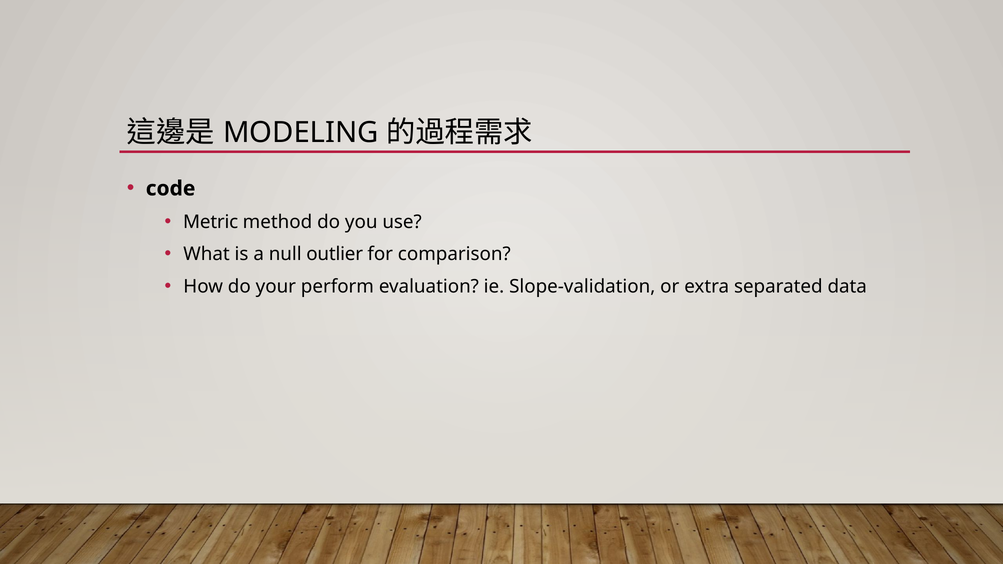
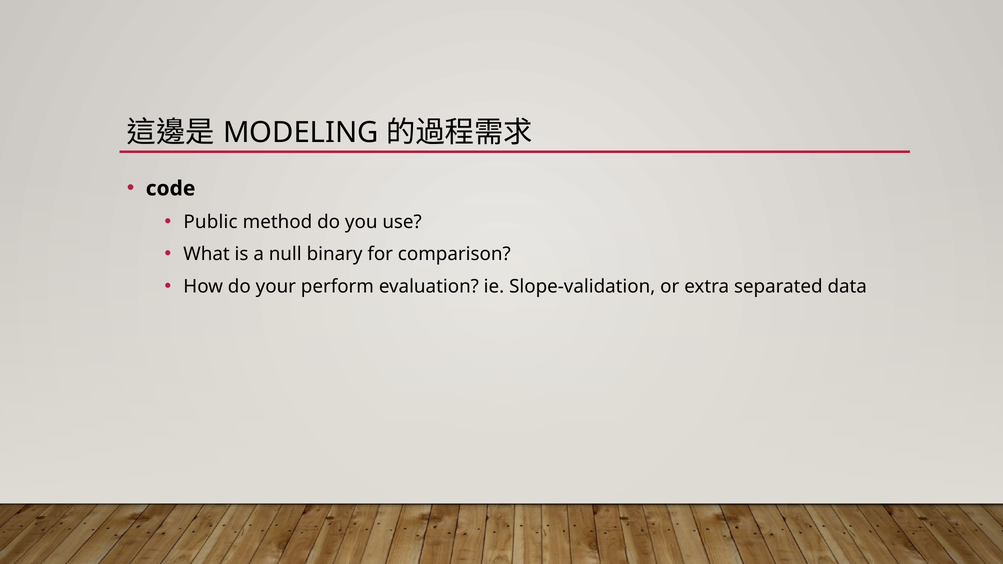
Metric: Metric -> Public (210, 222)
outlier: outlier -> binary (335, 254)
